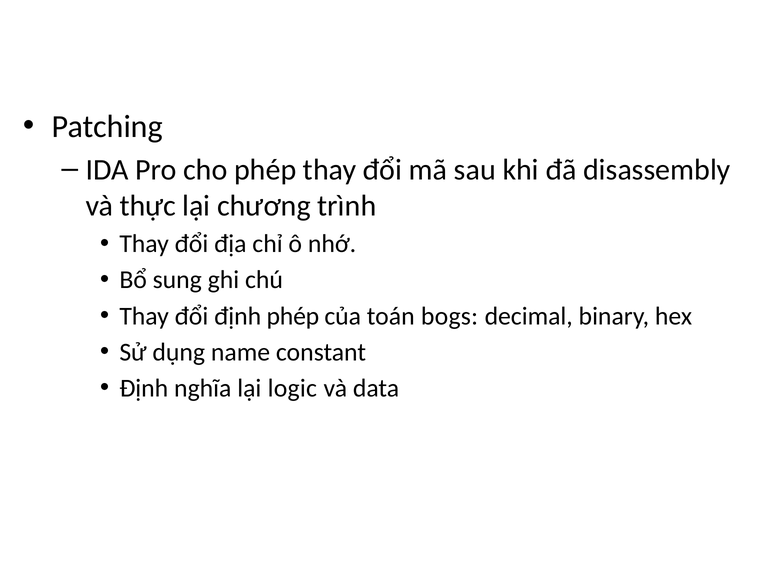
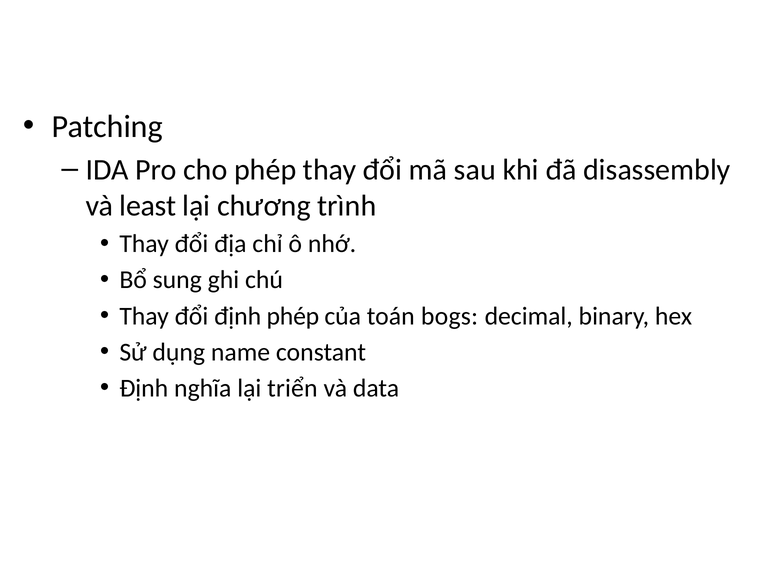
thực: thực -> least (148, 206)
logic: logic -> triển (292, 388)
